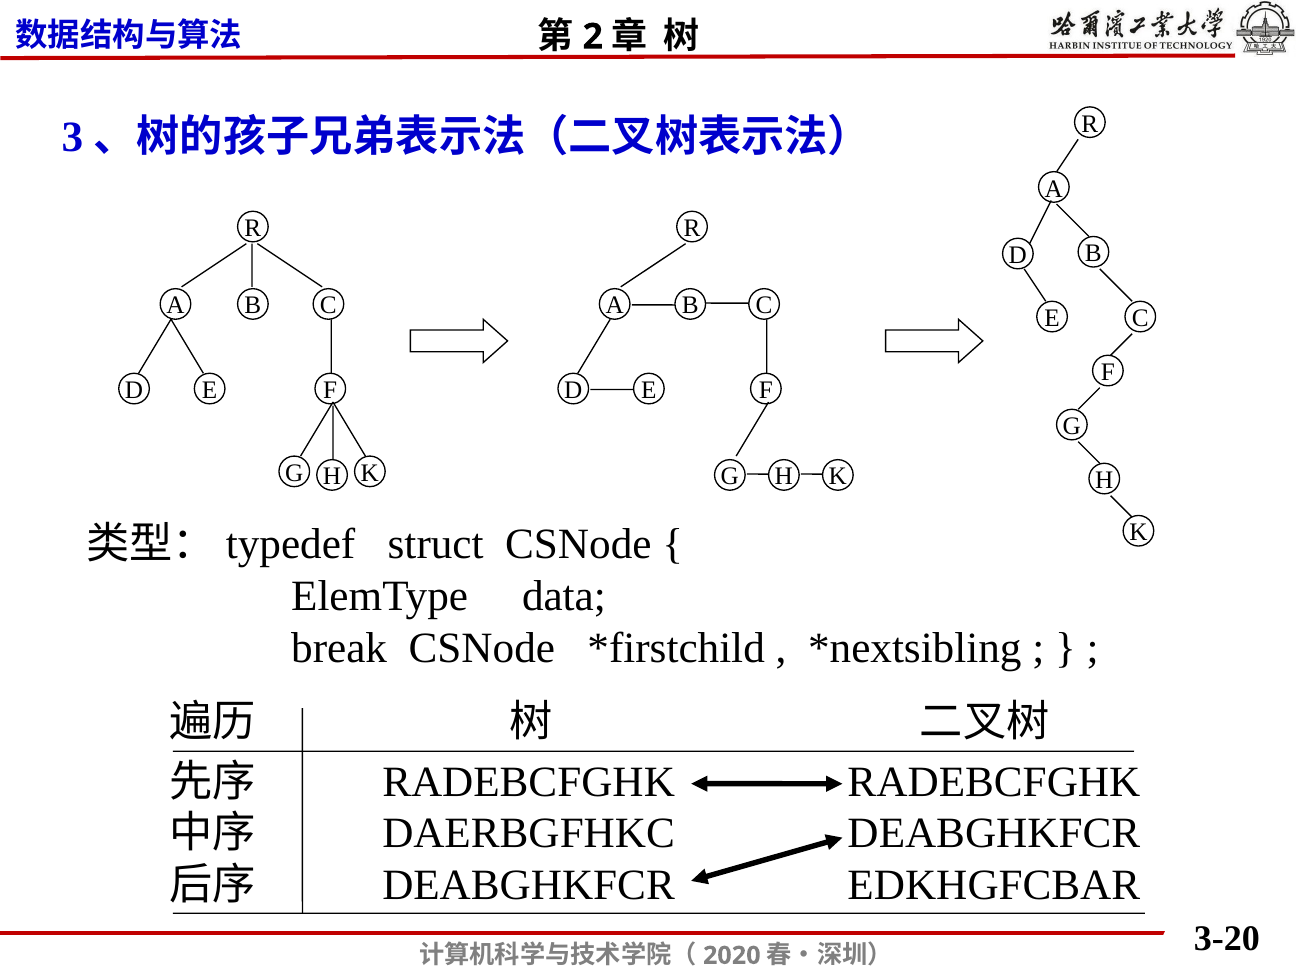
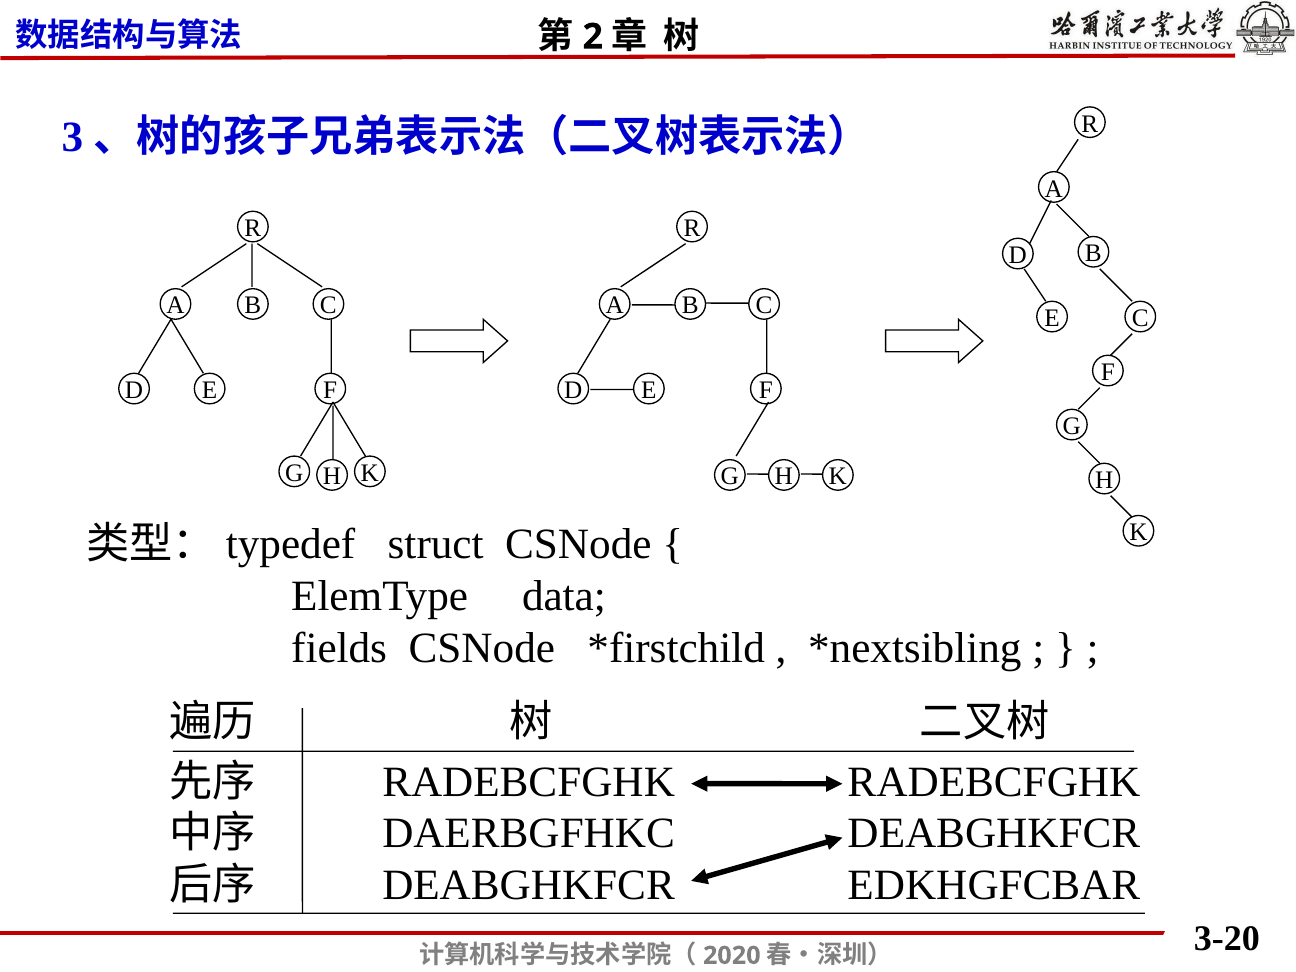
break: break -> fields (339, 648)
